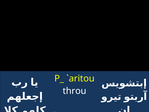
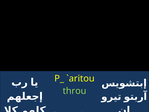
throu colour: white -> light green (74, 91)
